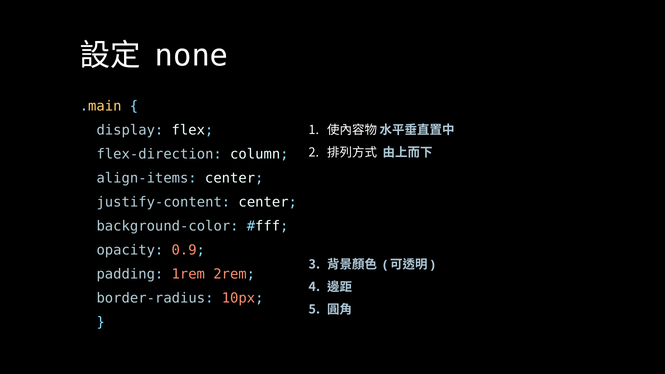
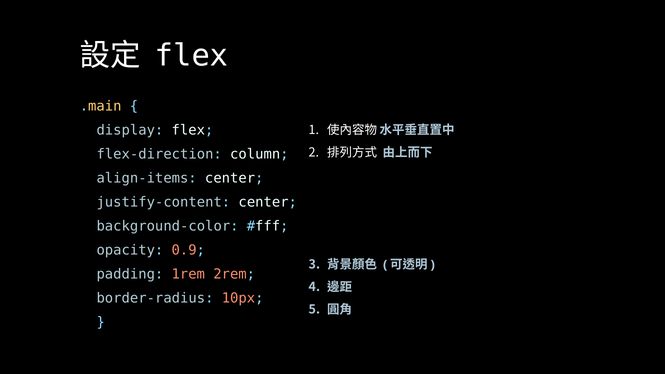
none: none -> flex (192, 56)
